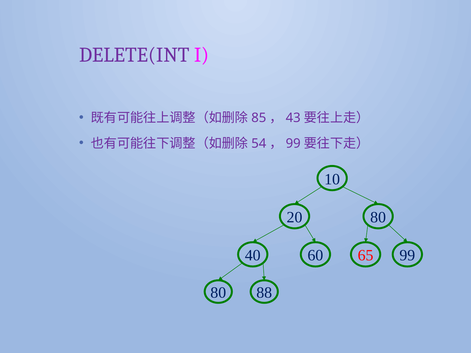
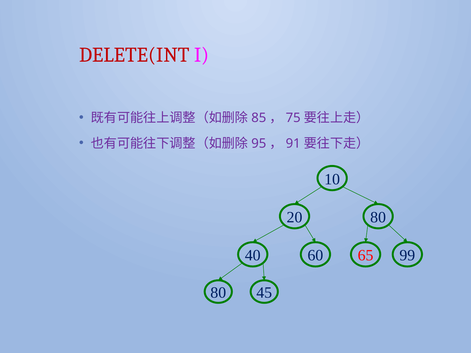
DELETE(INT colour: purple -> red (134, 55)
43: 43 -> 75 (293, 118)
54: 54 -> 95 (259, 143)
99: 99 -> 91 (293, 143)
88: 88 -> 45 (264, 293)
